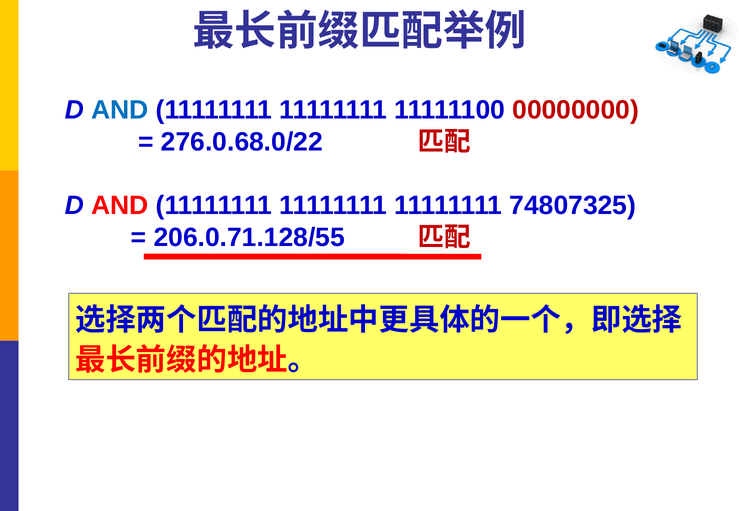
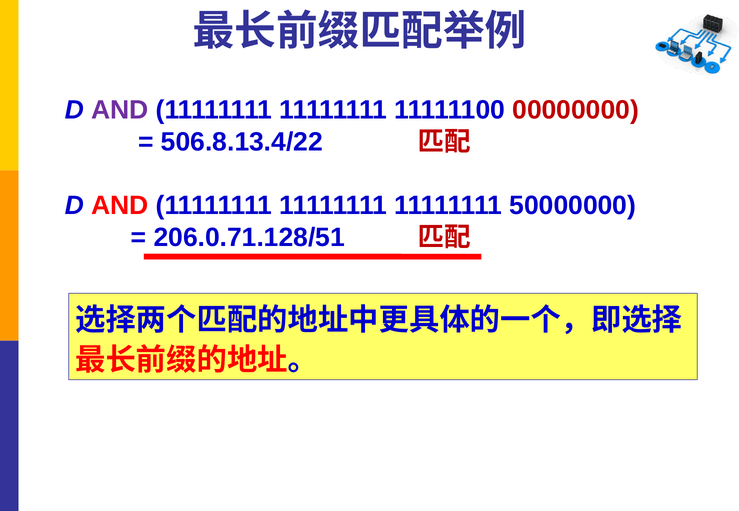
AND colour: blue -> purple (120, 110)
276.0.68.0/22: 276.0.68.0/22 -> 506.8.13.4/22 (242, 142)
74807325: 74807325 -> 50000000 (573, 206)
206.0.71.128/55: 206.0.71.128/55 -> 206.0.71.128/51 (249, 238)
